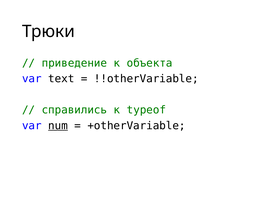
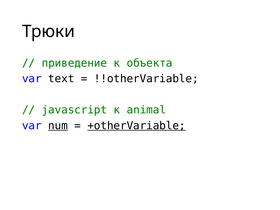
справились: справились -> javascript (74, 110)
typeof: typeof -> animal (146, 110)
+otherVariable underline: none -> present (136, 126)
